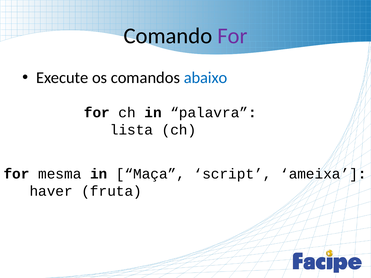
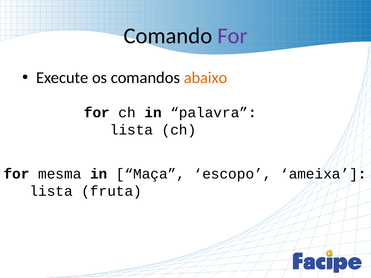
abaixo colour: blue -> orange (206, 78)
script: script -> escopo (233, 174)
haver: haver -> lista (51, 191)
